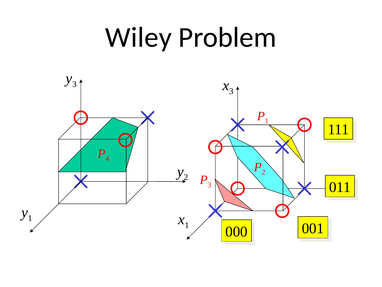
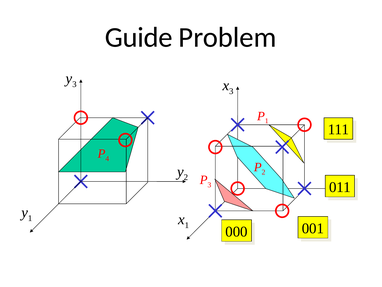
Wiley: Wiley -> Guide (139, 37)
